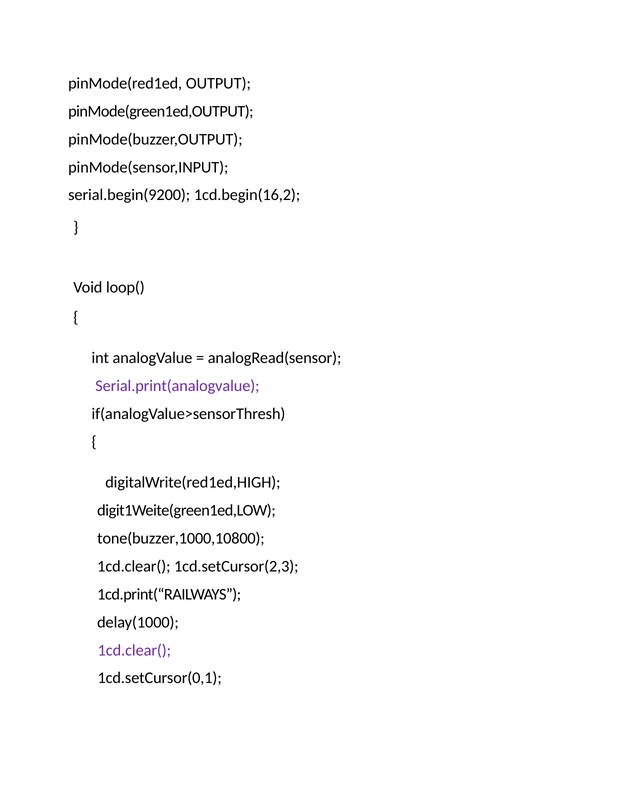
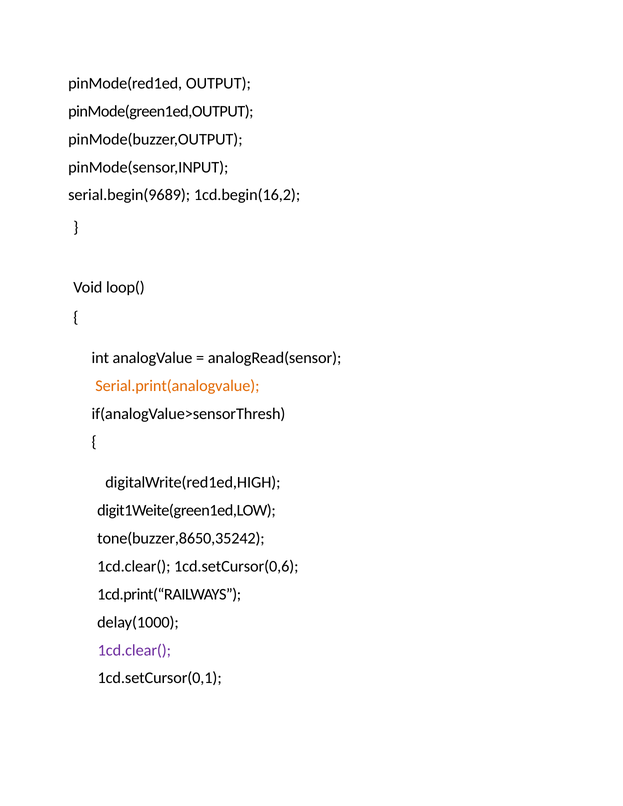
serial.begin(9200: serial.begin(9200 -> serial.begin(9689 (129, 195)
Serial.print(analogvalue colour: purple -> orange (177, 386)
tone(buzzer,1000,10800: tone(buzzer,1000,10800 -> tone(buzzer,8650,35242 (181, 539)
1cd.setCursor(2,3: 1cd.setCursor(2,3 -> 1cd.setCursor(0,6 (236, 567)
